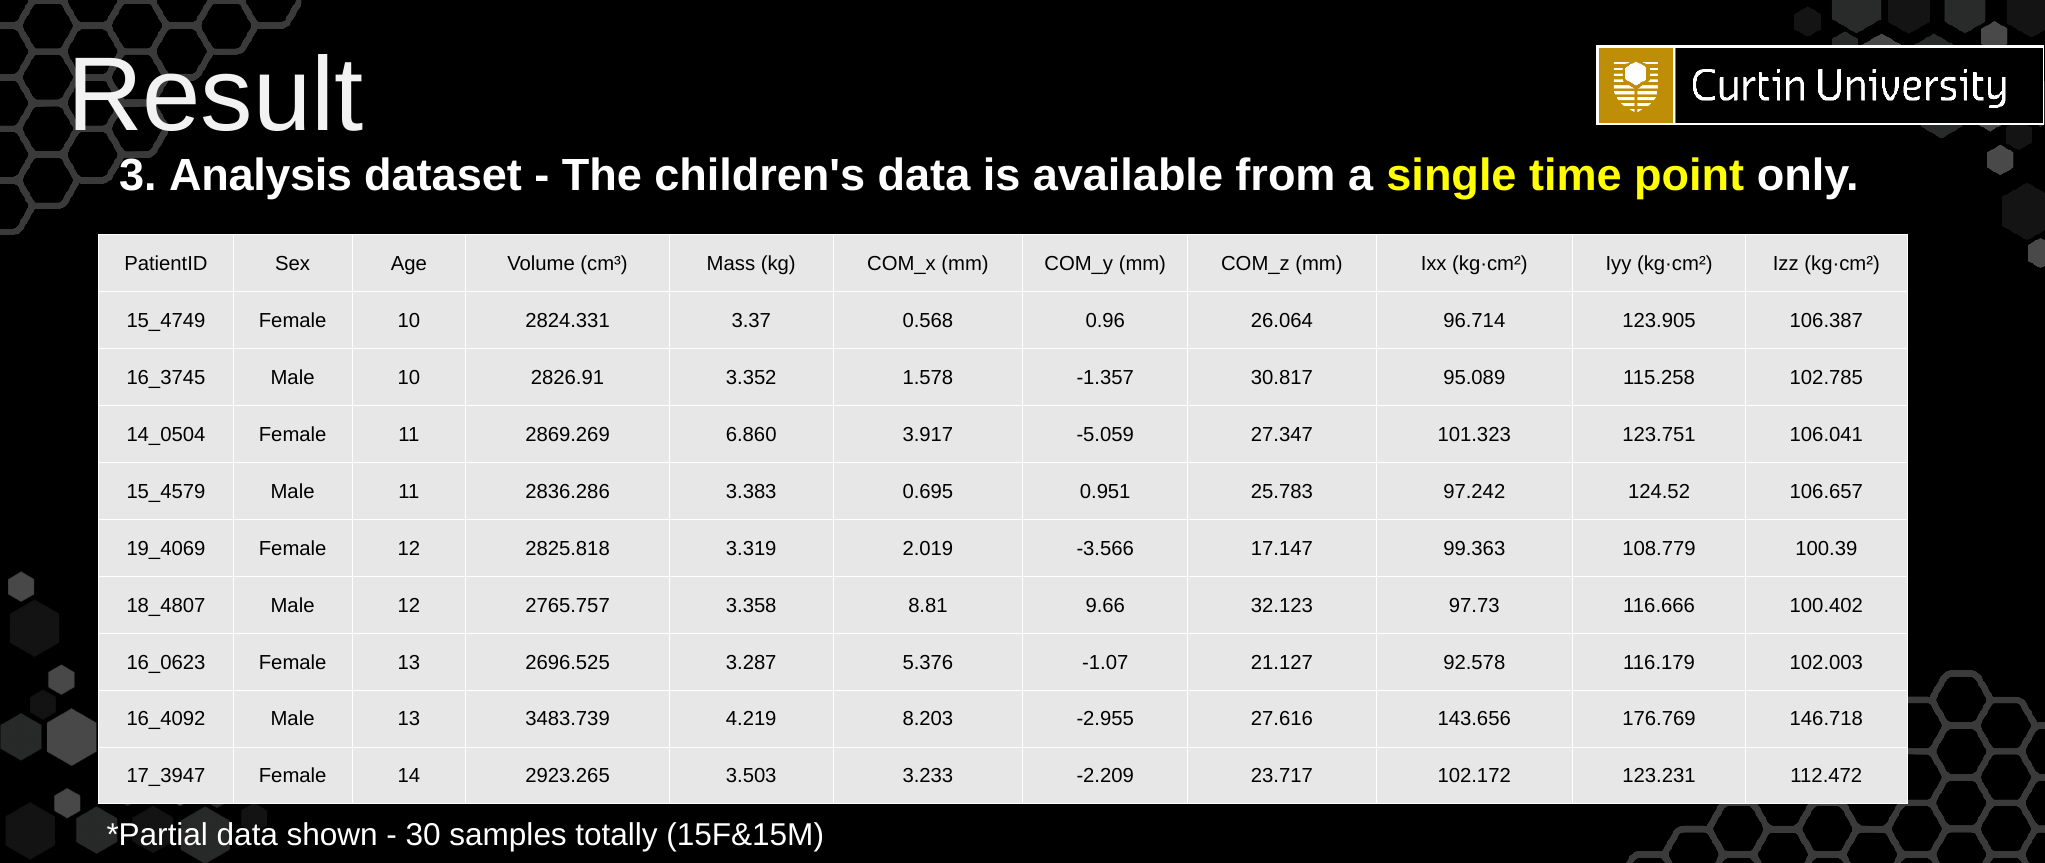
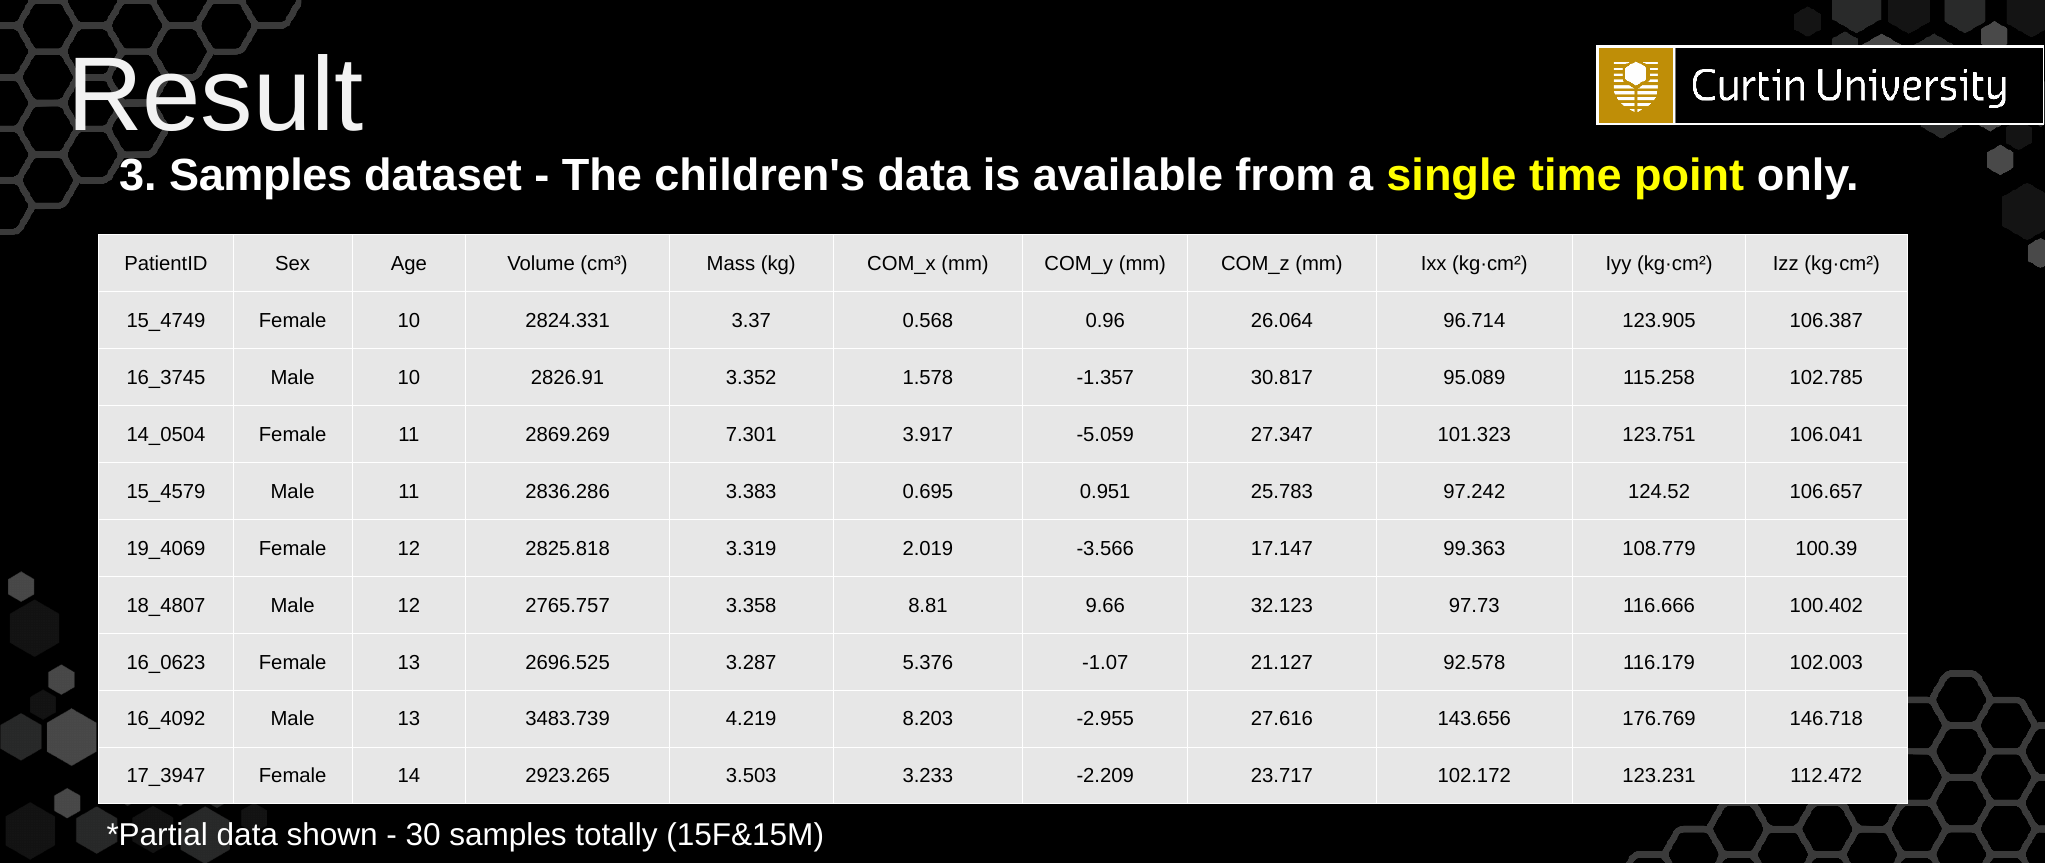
3 Analysis: Analysis -> Samples (261, 175)
6.860: 6.860 -> 7.301 (751, 435)
